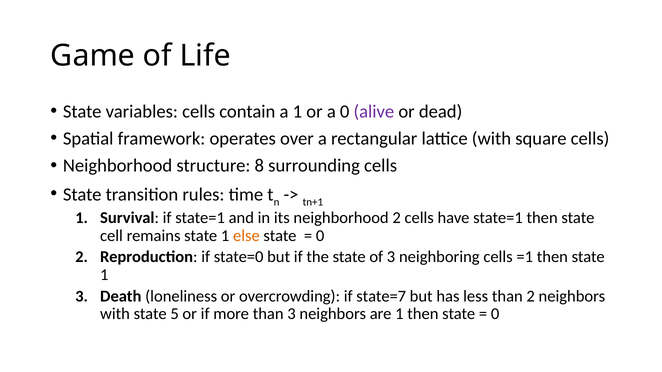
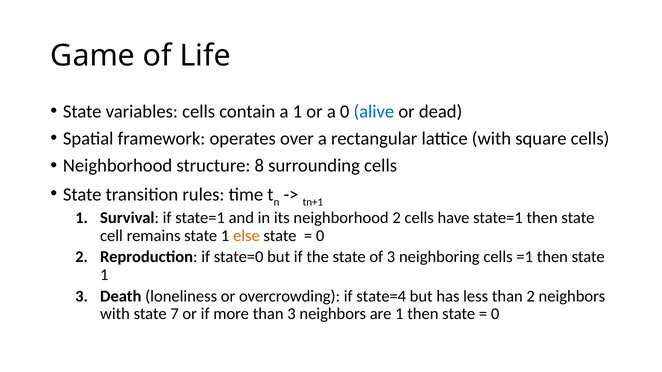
alive colour: purple -> blue (374, 112)
state=7: state=7 -> state=4 (381, 296)
5: 5 -> 7 (175, 314)
